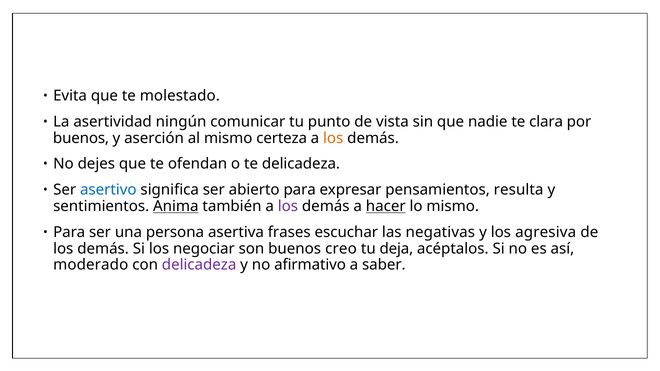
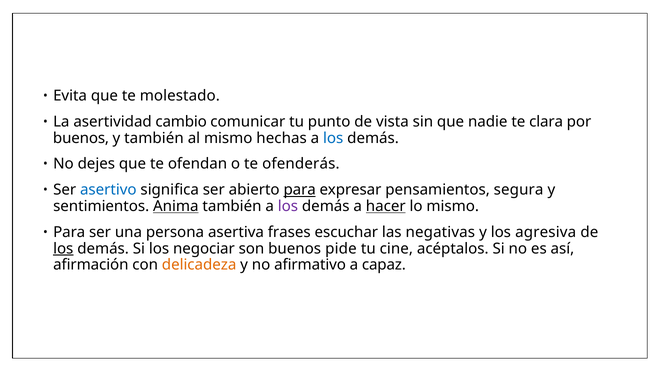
ningún: ningún -> cambio (181, 122)
y aserción: aserción -> también (154, 138)
certeza: certeza -> hechas (282, 138)
los colour: orange -> blue (333, 138)
te delicadeza: delicadeza -> ofenderás (301, 164)
para underline: none -> present (300, 190)
resulta: resulta -> segura (519, 190)
los underline: none -> present (63, 249)
creo: creo -> pide (341, 249)
deja: deja -> cine (396, 249)
moderado: moderado -> afirmación (91, 265)
delicadeza colour: purple -> orange (199, 265)
saber: saber -> capaz (384, 265)
